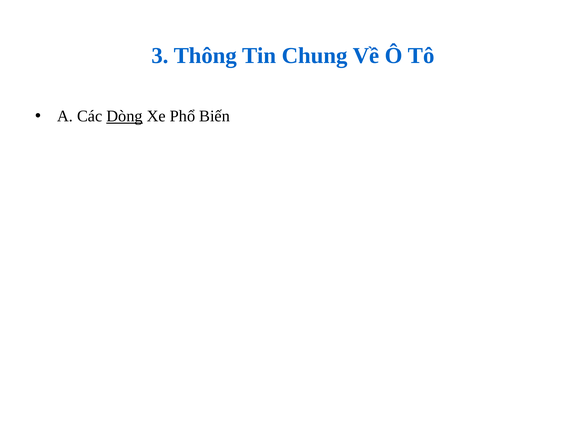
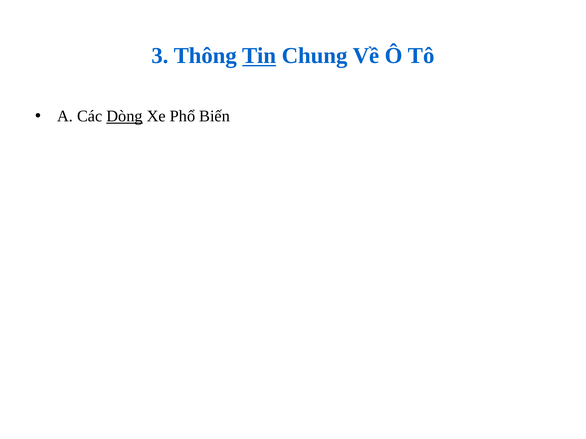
Tin underline: none -> present (259, 56)
